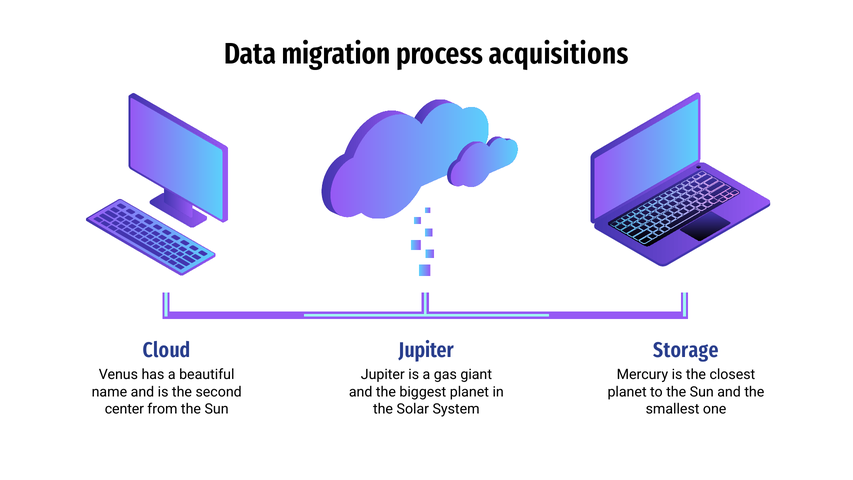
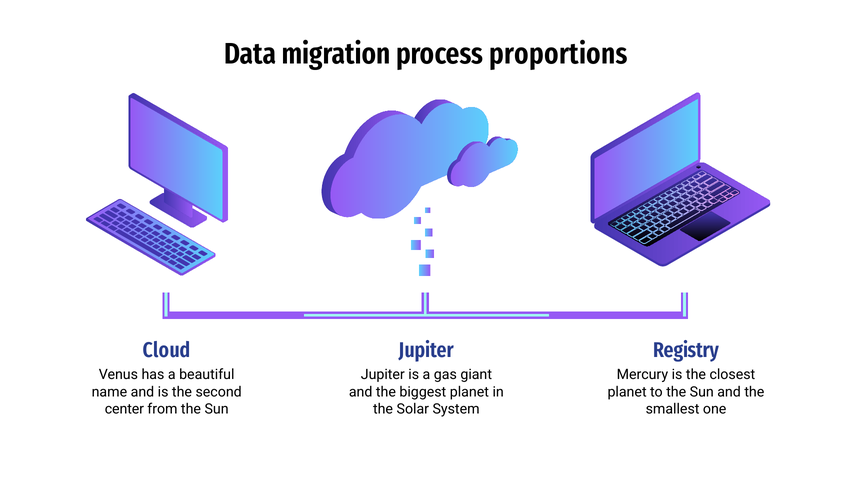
acquisitions: acquisitions -> proportions (558, 54)
Storage: Storage -> Registry (686, 350)
